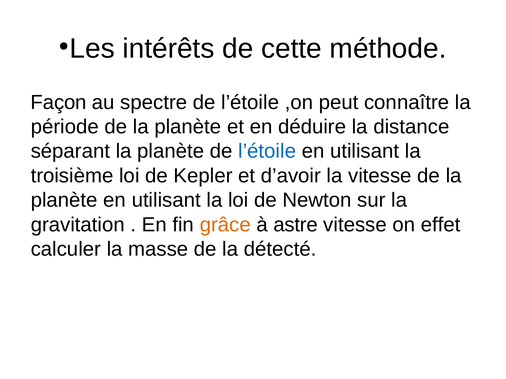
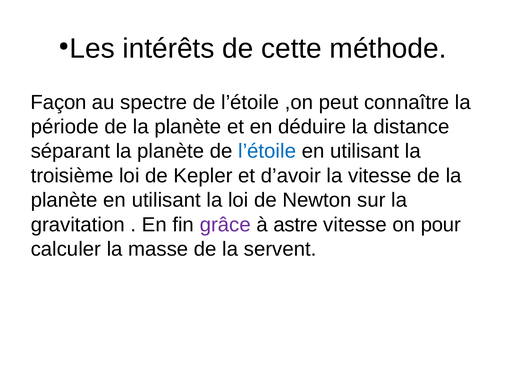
grâce colour: orange -> purple (225, 225)
effet: effet -> pour (441, 225)
détecté: détecté -> servent (280, 249)
